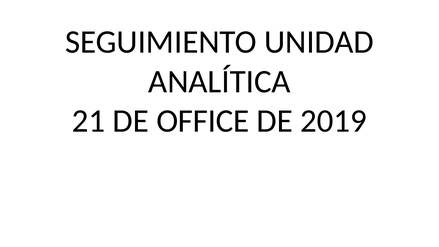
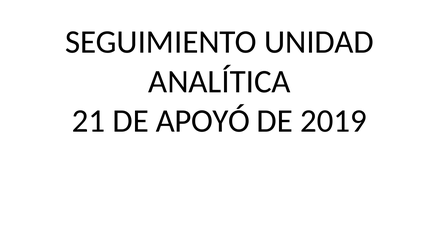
OFFICE: OFFICE -> APOYÓ (203, 121)
